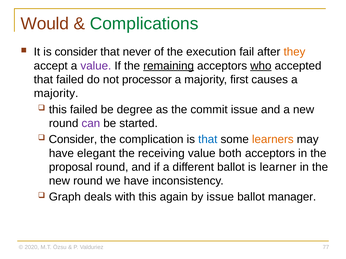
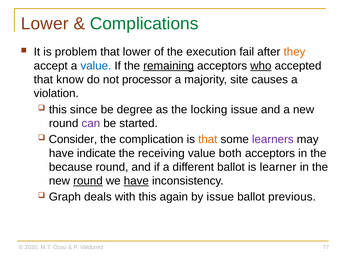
Would: Would -> Lower (45, 24)
is consider: consider -> problem (76, 52)
that never: never -> lower (137, 52)
value colour: purple -> blue (96, 66)
that failed: failed -> know (70, 80)
first: first -> site (239, 80)
majority: majority -> violation (56, 94)
this failed: failed -> since (84, 110)
commit: commit -> locking (209, 110)
that colour: blue -> orange (208, 140)
learners colour: orange -> purple (273, 140)
elegant: elegant -> indicate (96, 154)
proposal: proposal -> because (71, 167)
round underline: none -> present (88, 181)
have underline: none -> present (136, 181)
manager: manager -> previous (292, 197)
